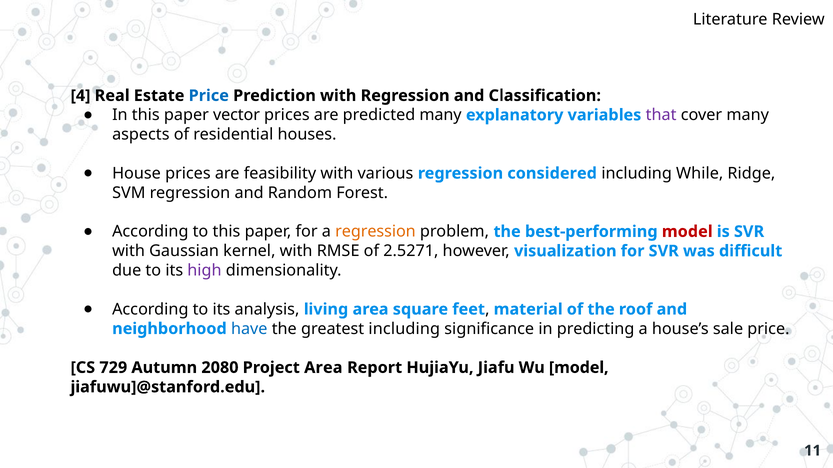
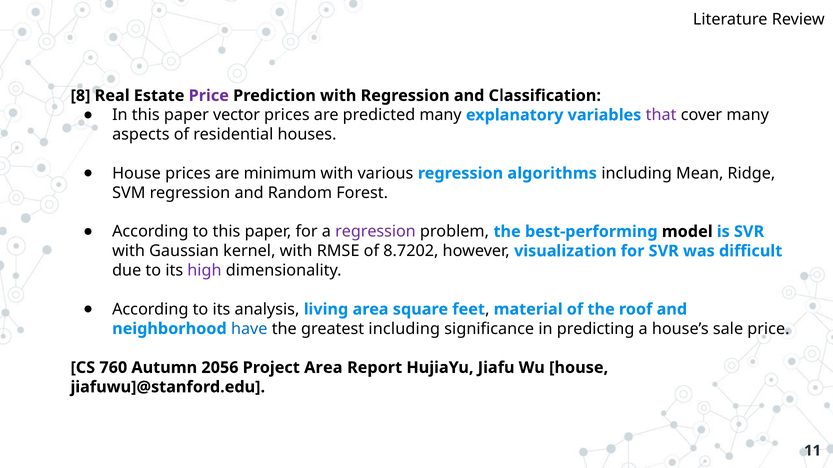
4: 4 -> 8 (80, 96)
Price colour: blue -> purple (209, 96)
feasibility: feasibility -> minimum (280, 174)
considered: considered -> algorithms (552, 174)
While: While -> Mean (700, 174)
regression colour: orange -> purple (375, 232)
model colour: red -> black (687, 232)
2.5271: 2.5271 -> 8.7202 (411, 251)
729: 729 -> 760 (113, 368)
2080: 2080 -> 2056 (220, 368)
Wu model: model -> house (579, 368)
